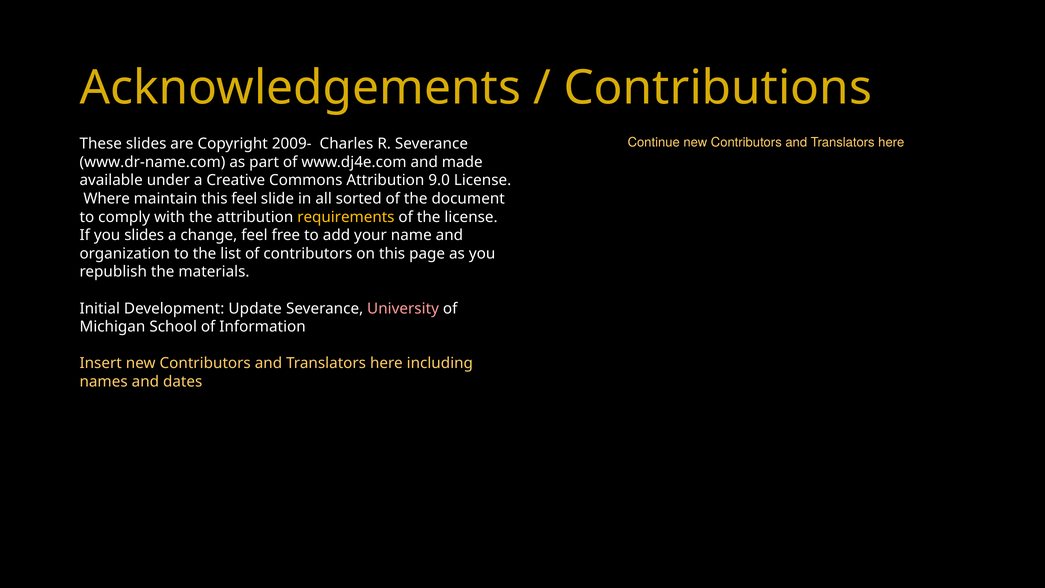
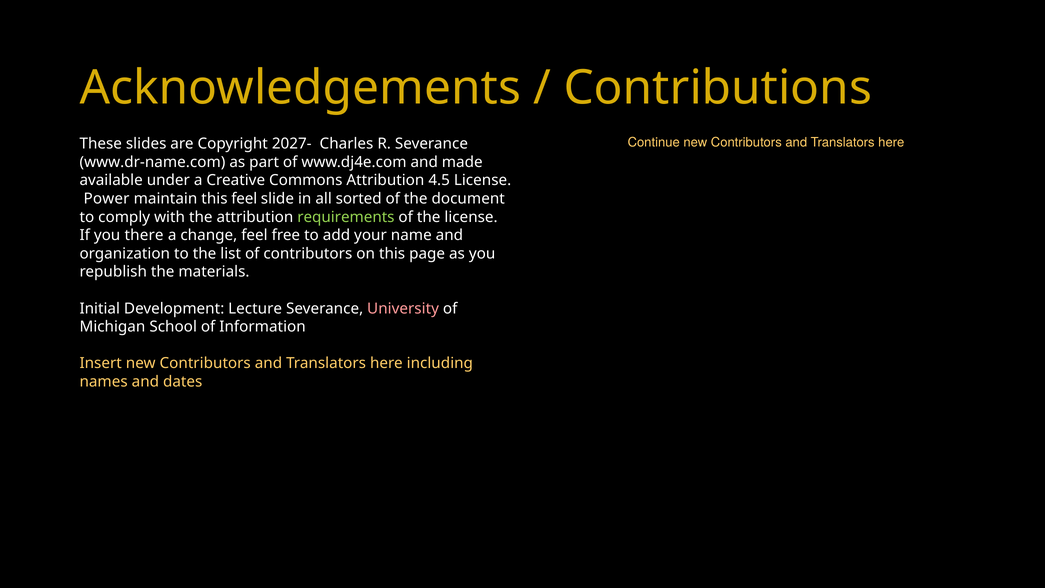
2009-: 2009- -> 2027- (292, 144)
9.0: 9.0 -> 4.5 (439, 180)
Where: Where -> Power (107, 199)
requirements colour: yellow -> light green (346, 217)
you slides: slides -> there (144, 235)
Update: Update -> Lecture (255, 308)
